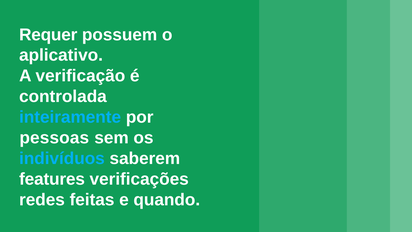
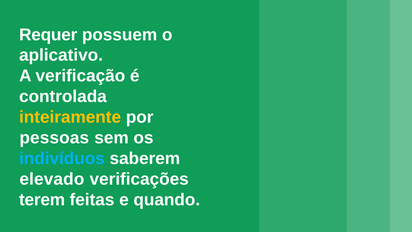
inteiramente colour: light blue -> yellow (70, 117)
features: features -> elevado (52, 179)
redes: redes -> terem (42, 199)
